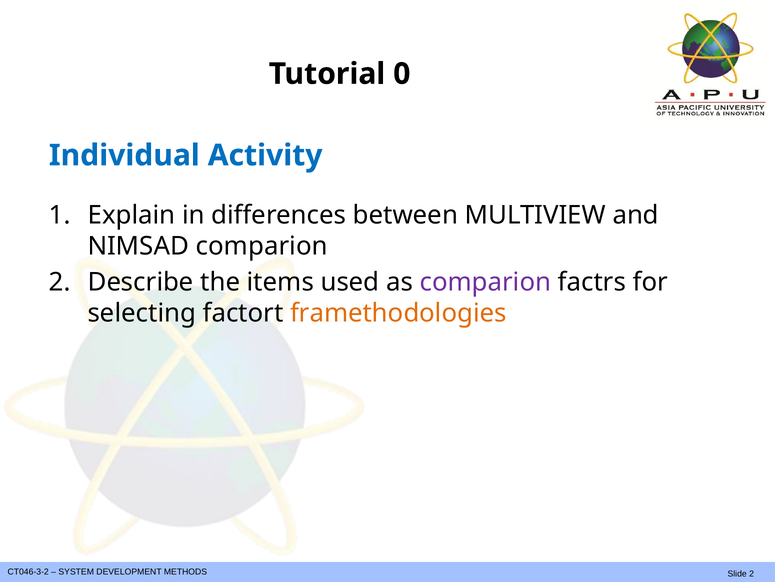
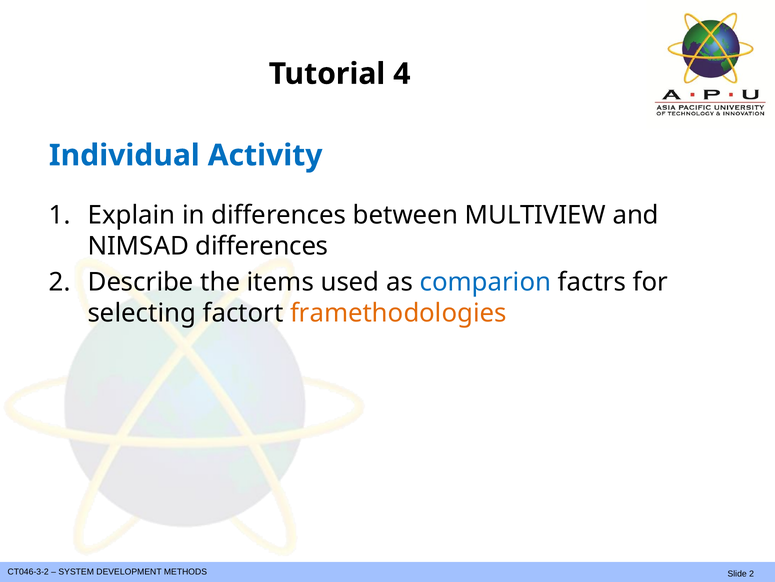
0: 0 -> 4 (402, 74)
NIMSAD comparion: comparion -> differences (262, 246)
comparion colour: purple -> blue (485, 282)
